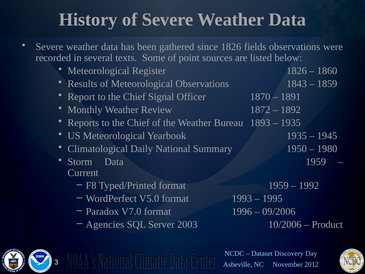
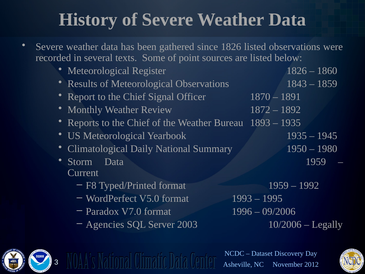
1826 fields: fields -> listed (255, 47)
Product: Product -> Legally (327, 224)
